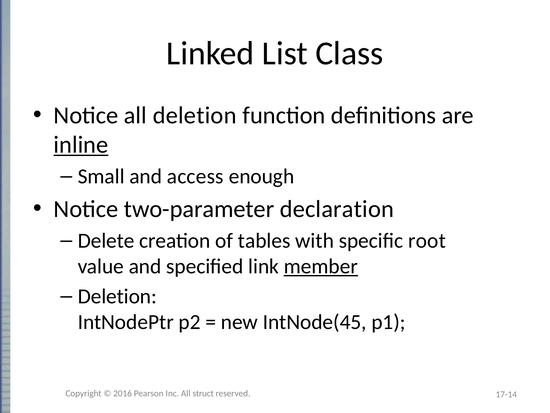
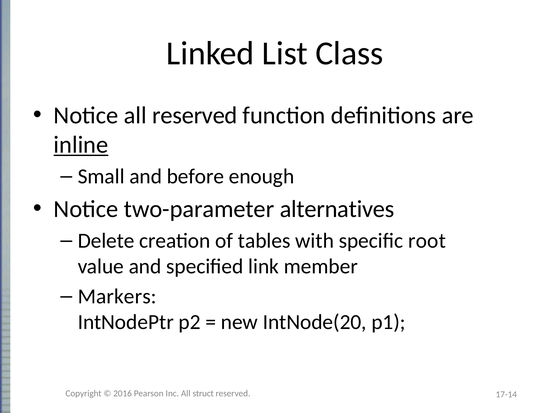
all deletion: deletion -> reserved (195, 115)
access: access -> before (195, 176)
declaration: declaration -> alternatives (337, 209)
member underline: present -> none (321, 266)
Deletion: Deletion -> Markers (117, 296)
IntNode(45: IntNode(45 -> IntNode(20 (315, 322)
